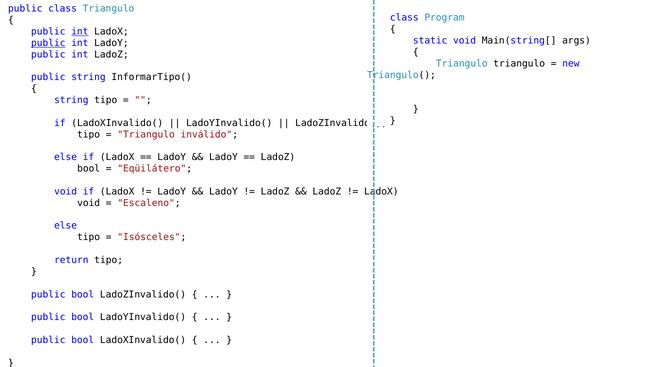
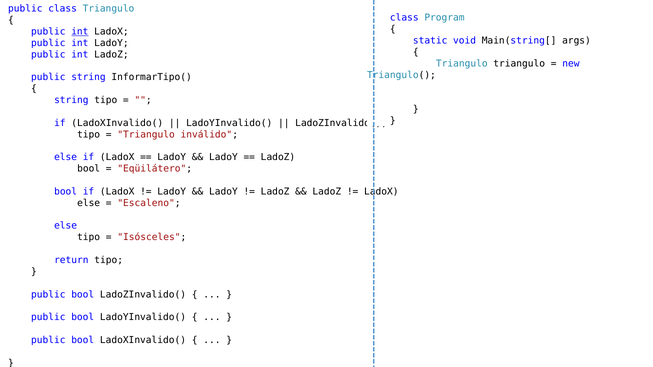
public underline: present -> none (48, 43)
void: void -> bool (66, 192)
void: void -> else (89, 203)
